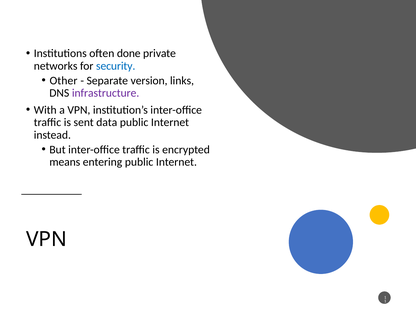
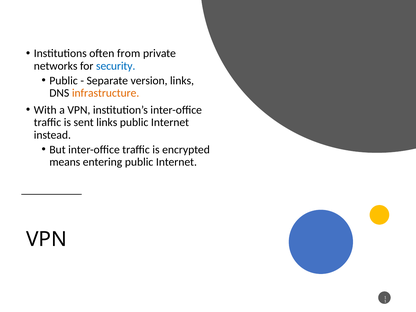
done: done -> from (129, 53)
Other: Other -> Public (64, 81)
infrastructure colour: purple -> orange (106, 93)
sent data: data -> links (107, 122)
